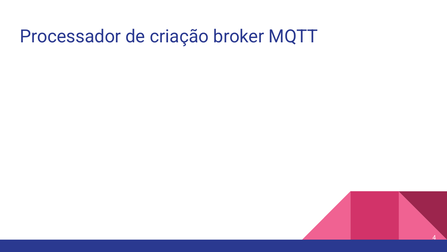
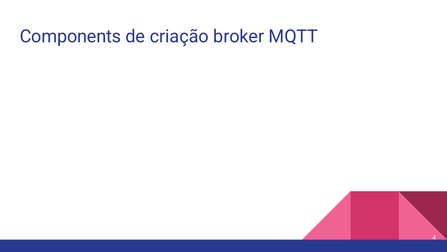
Processador: Processador -> Components (70, 37)
